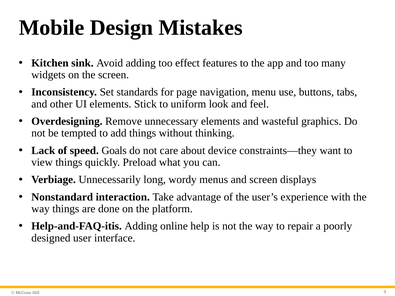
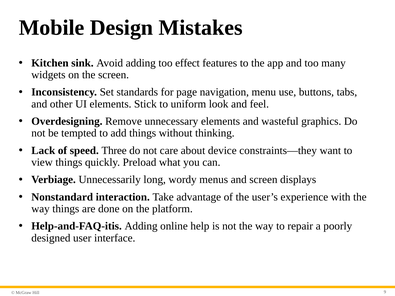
Goals: Goals -> Three (114, 151)
